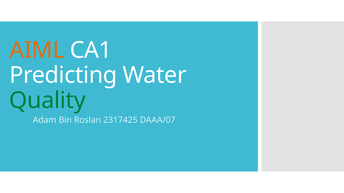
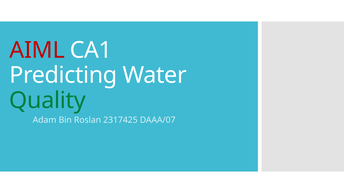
AIML colour: orange -> red (37, 50)
